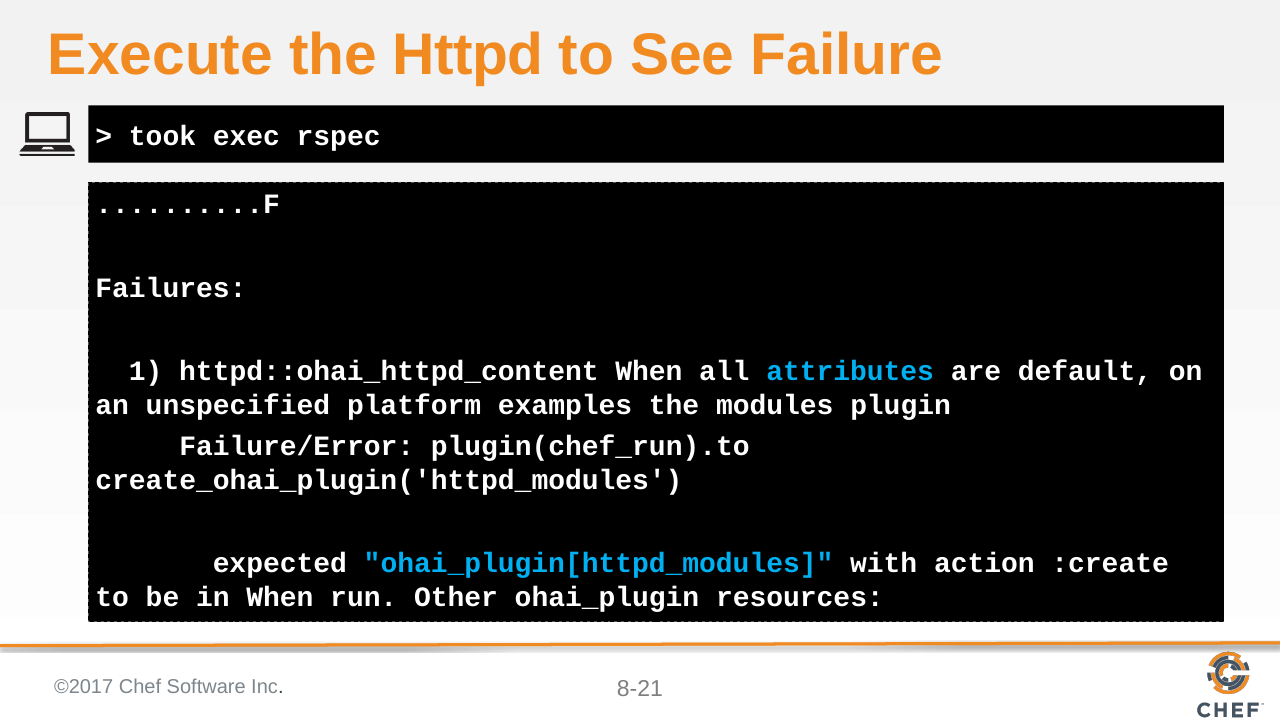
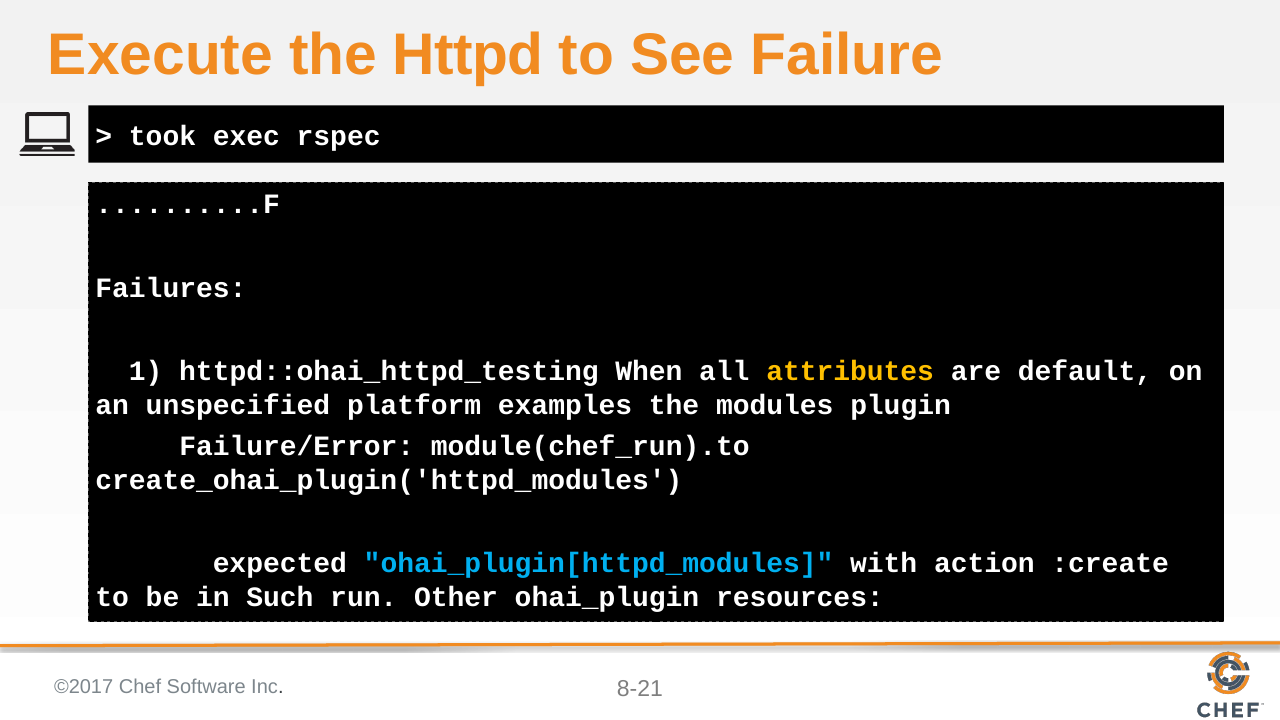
httpd::ohai_httpd_content: httpd::ohai_httpd_content -> httpd::ohai_httpd_testing (389, 371)
attributes colour: light blue -> yellow (850, 371)
plugin(chef_run).to: plugin(chef_run).to -> module(chef_run).to (590, 446)
in When: When -> Such (280, 597)
